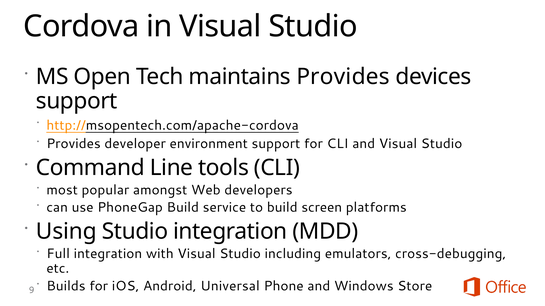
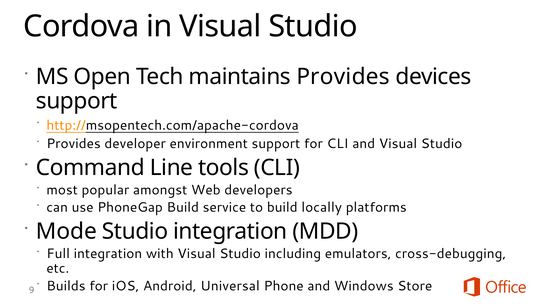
screen: screen -> locally (322, 208)
Using: Using -> Mode (66, 232)
